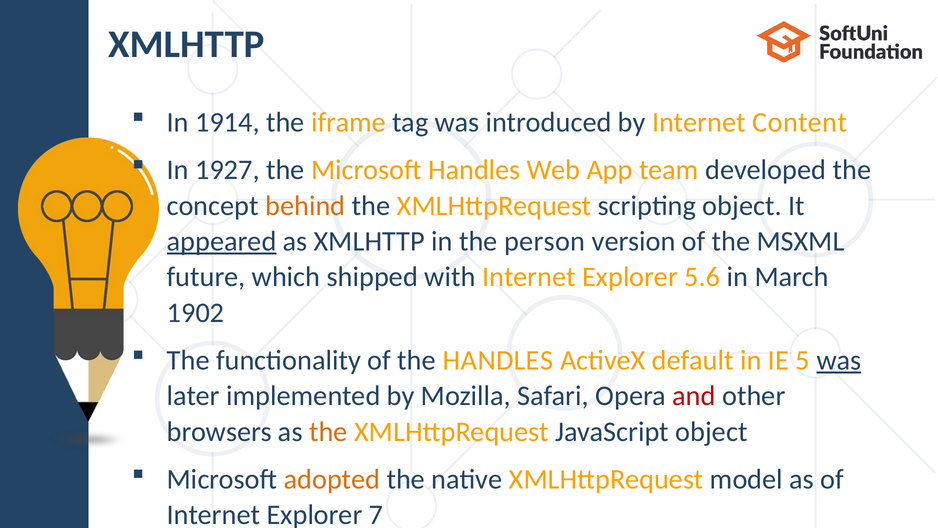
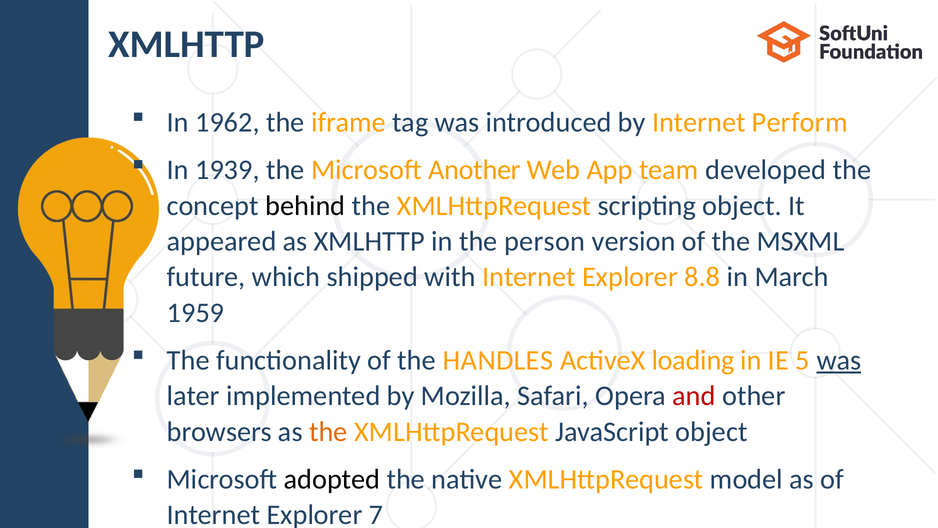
1914: 1914 -> 1962 (227, 122)
Content: Content -> Perform (800, 122)
1927: 1927 -> 1939 (227, 170)
Microsoft Handles: Handles -> Another (474, 170)
behind colour: orange -> black (305, 206)
appeared underline: present -> none (222, 241)
5.6: 5.6 -> 8.8 (702, 277)
1902: 1902 -> 1959 (196, 313)
default: default -> loading (693, 360)
adopted colour: orange -> black (332, 479)
